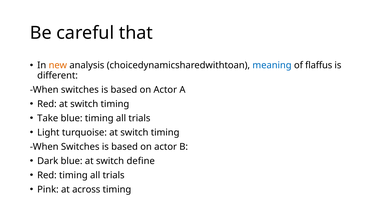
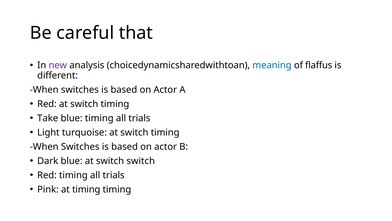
new colour: orange -> purple (58, 65)
switch define: define -> switch (141, 161)
at across: across -> timing (86, 189)
